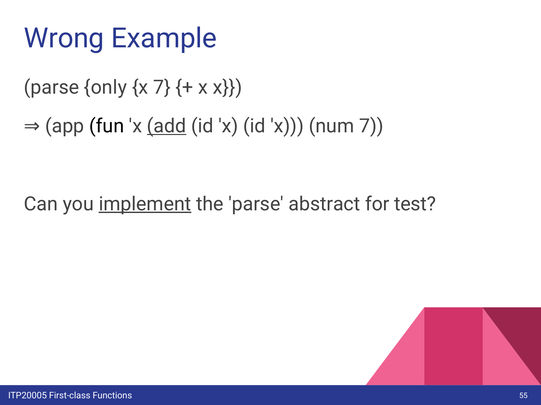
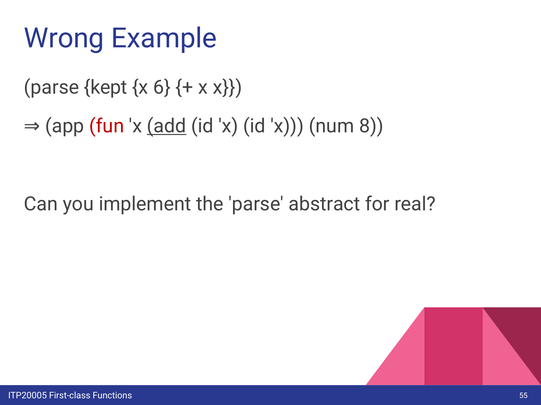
only: only -> kept (106, 87)
x 7: 7 -> 6 (162, 87)
fun colour: black -> red (107, 126)
num 7: 7 -> 8 (371, 126)
implement underline: present -> none (145, 204)
test: test -> real (415, 204)
